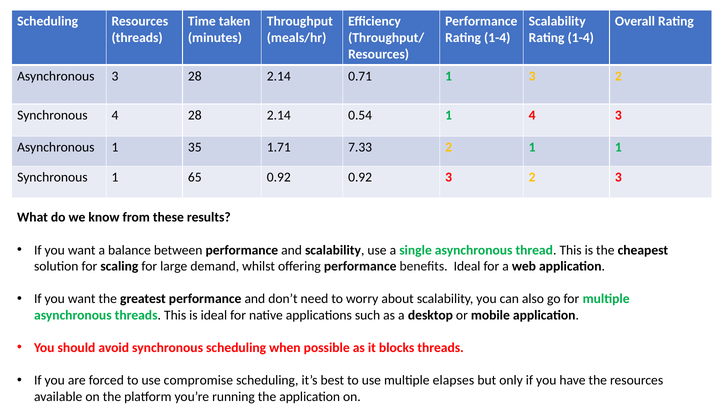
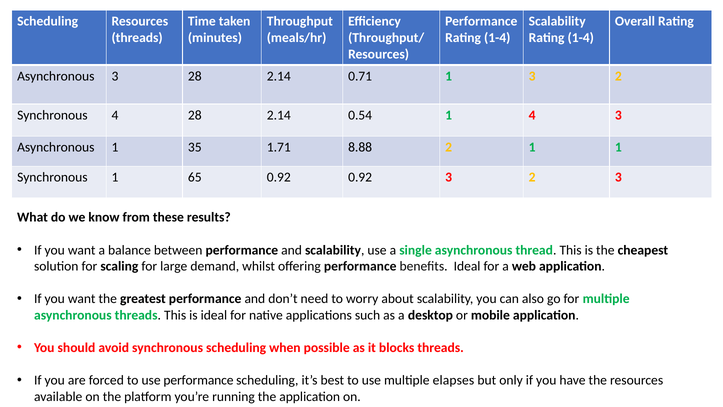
7.33: 7.33 -> 8.88 (360, 147)
use compromise: compromise -> performance (199, 380)
